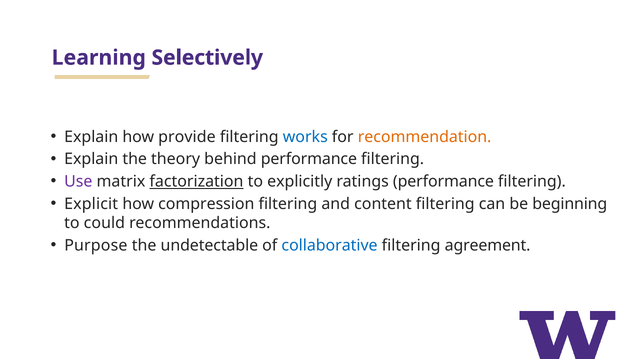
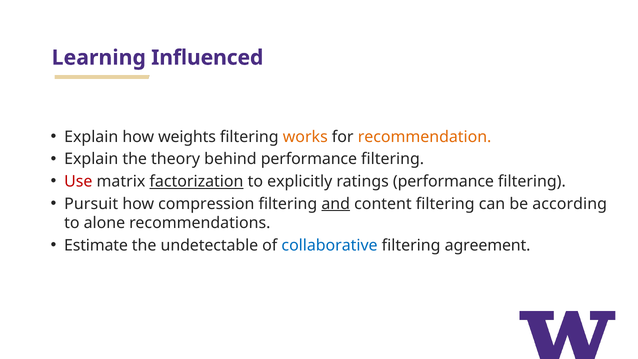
Selectively: Selectively -> Influenced (207, 58)
provide: provide -> weights (187, 137)
works colour: blue -> orange (305, 137)
Use colour: purple -> red (78, 181)
Explicit: Explicit -> Pursuit (91, 204)
and underline: none -> present (336, 204)
beginning: beginning -> according (570, 204)
could: could -> alone (104, 223)
Purpose: Purpose -> Estimate (96, 245)
